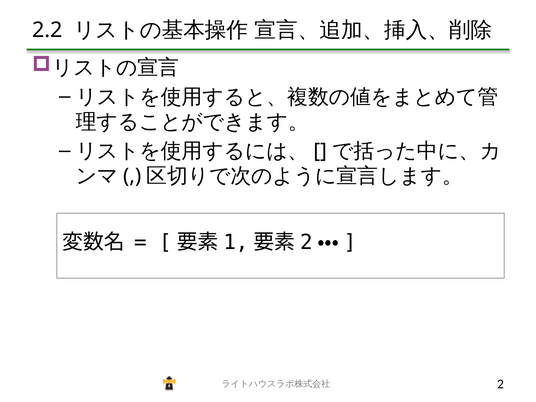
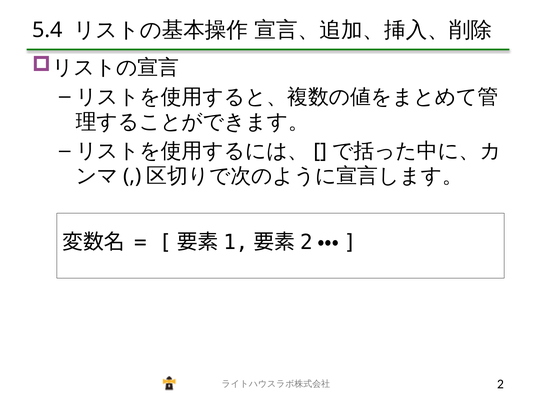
2.2: 2.2 -> 5.4 (47, 30)
